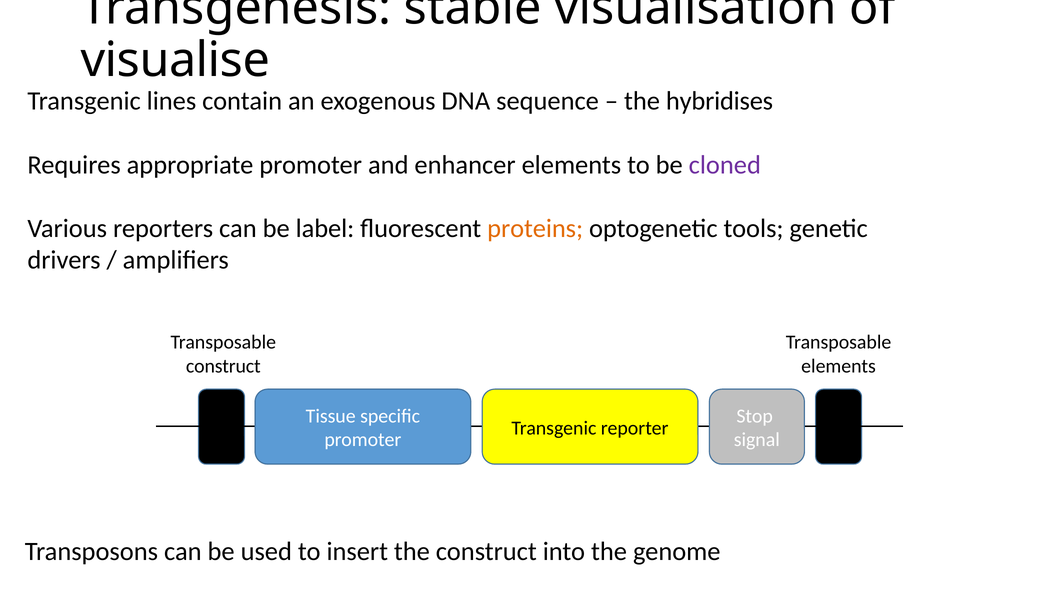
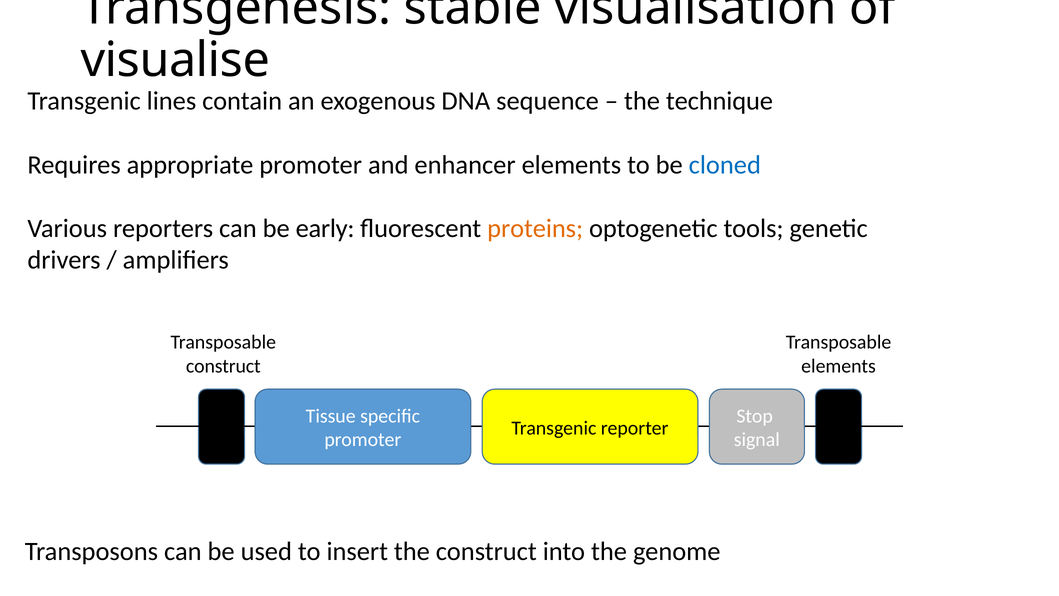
hybridises: hybridises -> technique (719, 101)
cloned colour: purple -> blue (725, 165)
label: label -> early (325, 228)
